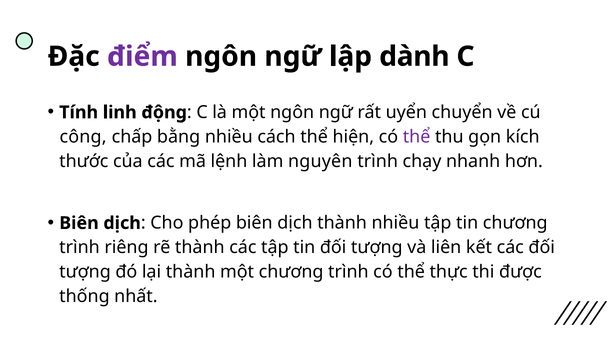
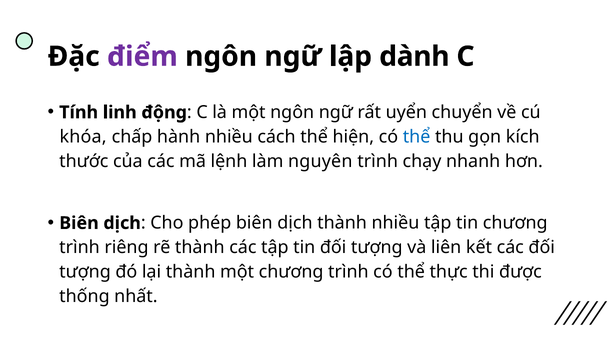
công: công -> khóa (83, 137)
bằng: bằng -> hành (179, 137)
thể colour: purple -> blue (417, 137)
